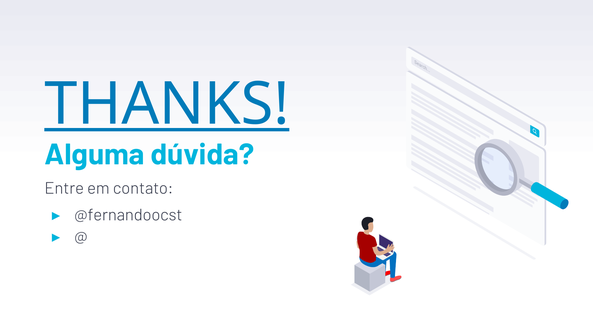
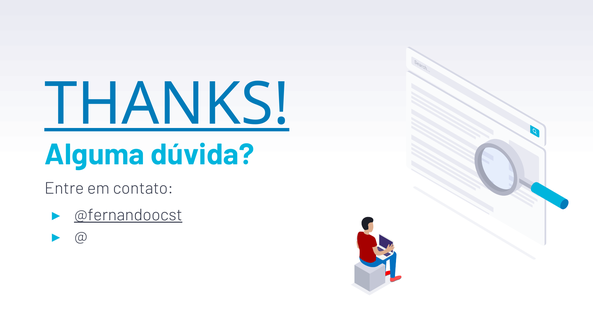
@fernandoocst underline: none -> present (128, 215)
